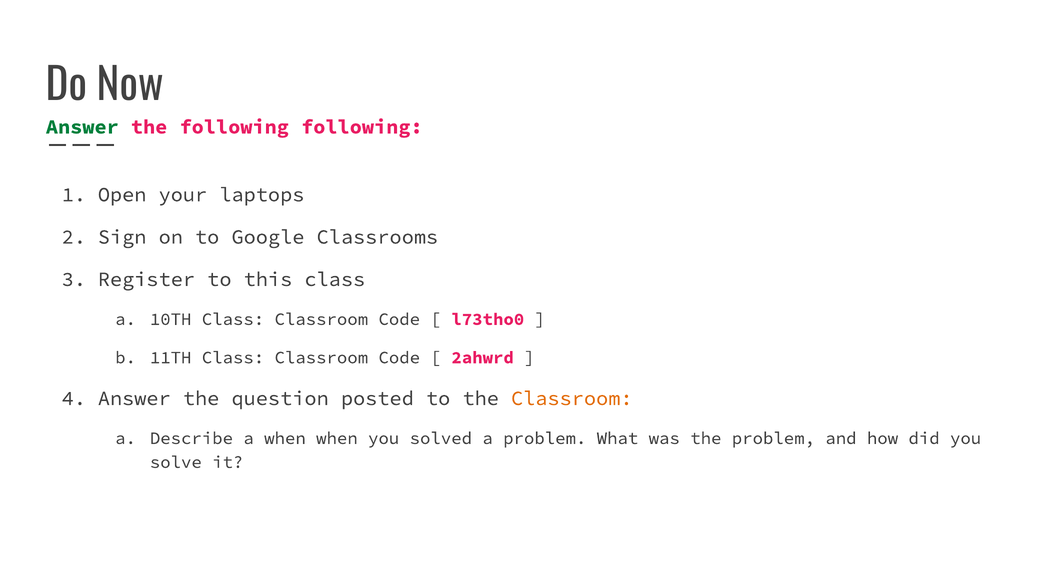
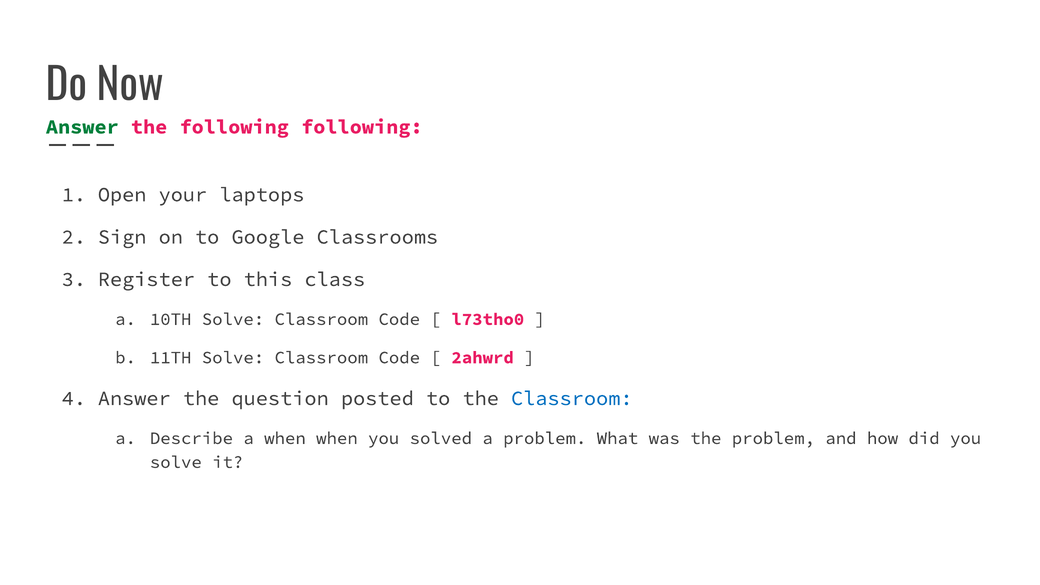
10TH Class: Class -> Solve (233, 319)
11TH Class: Class -> Solve (233, 358)
Classroom colour: orange -> blue (572, 398)
